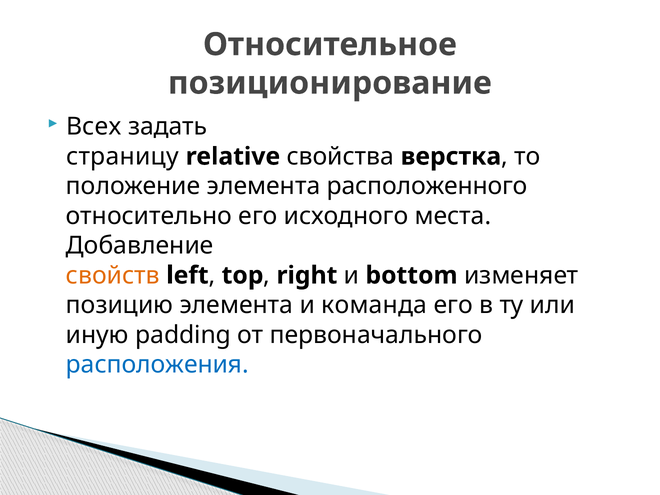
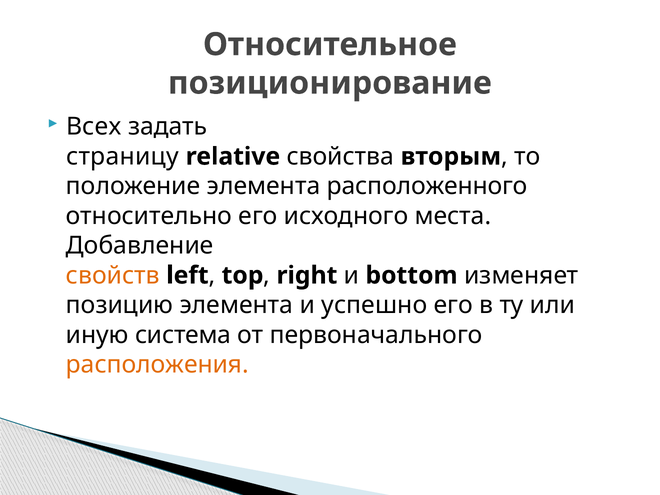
верстка: верстка -> вторым (451, 156)
команда: команда -> успешно (374, 305)
padding: padding -> система (183, 335)
расположения colour: blue -> orange (157, 365)
